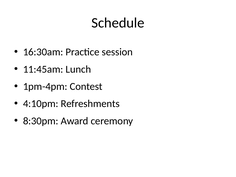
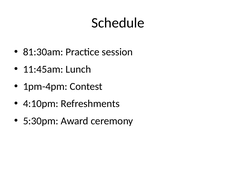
16:30am: 16:30am -> 81:30am (43, 52)
8:30pm: 8:30pm -> 5:30pm (41, 121)
